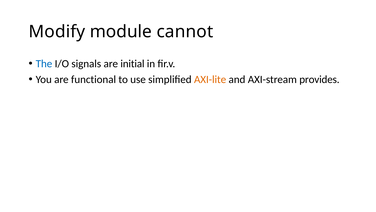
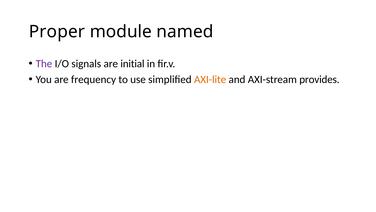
Modify: Modify -> Proper (57, 32)
cannot: cannot -> named (185, 32)
The colour: blue -> purple (44, 64)
functional: functional -> frequency (94, 79)
